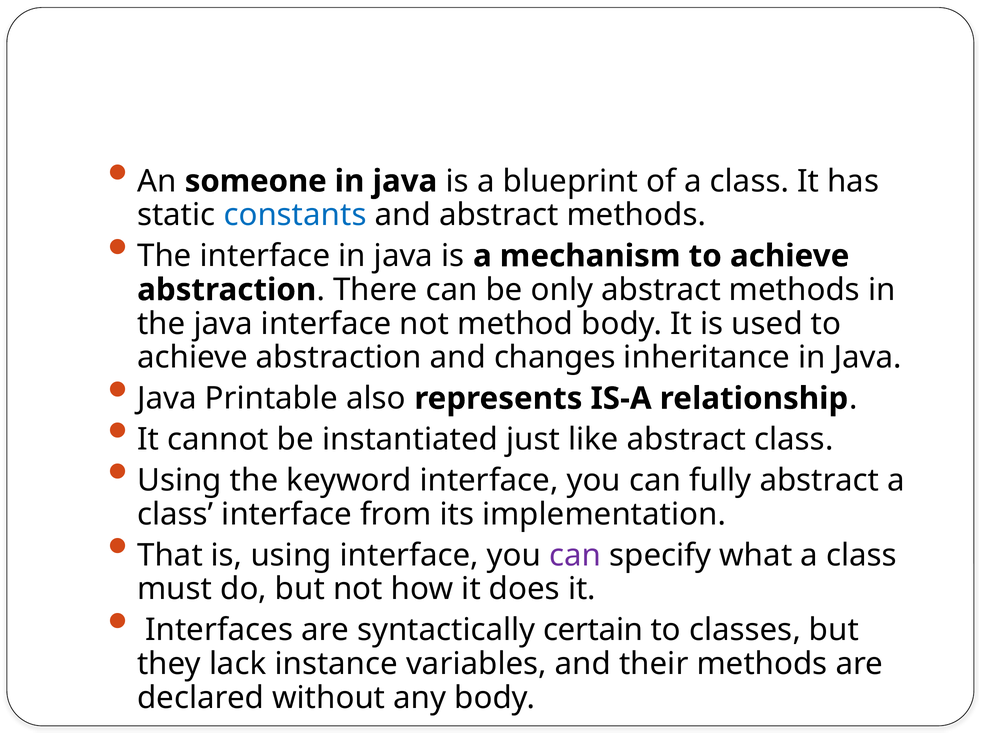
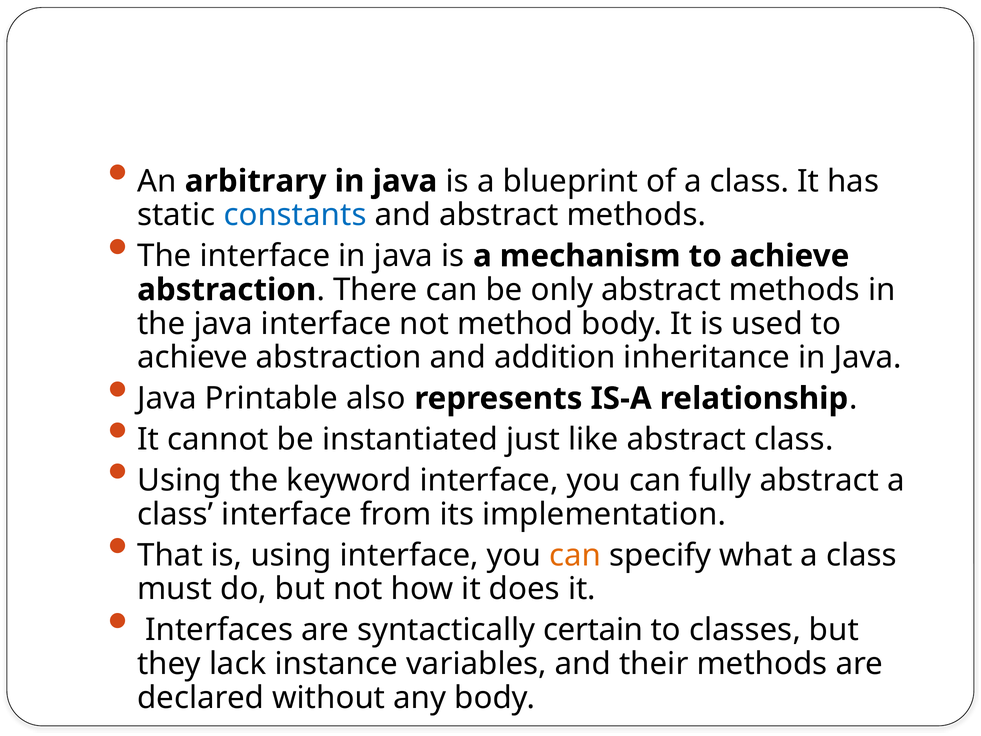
someone: someone -> arbitrary (256, 181)
changes: changes -> addition (555, 357)
can colour: purple -> orange (575, 555)
